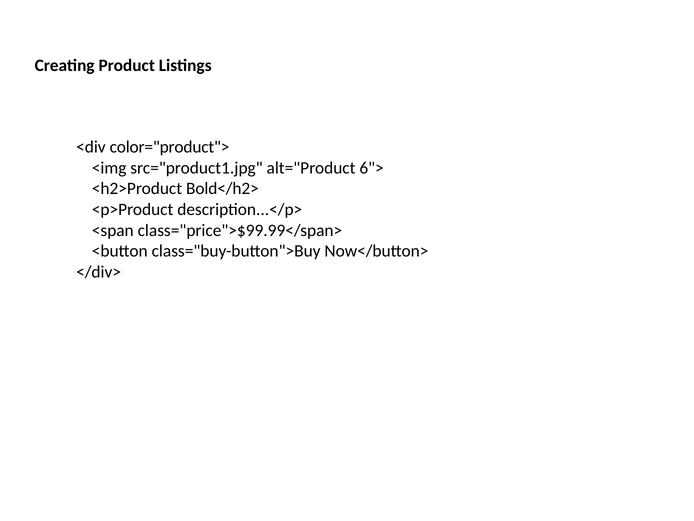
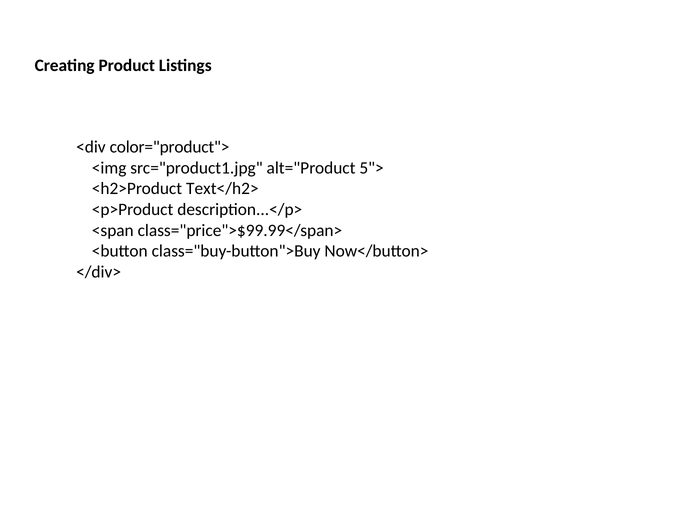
6">: 6"> -> 5"> (372, 168)
Bold</h2>: Bold</h2> -> Text</h2> (222, 189)
